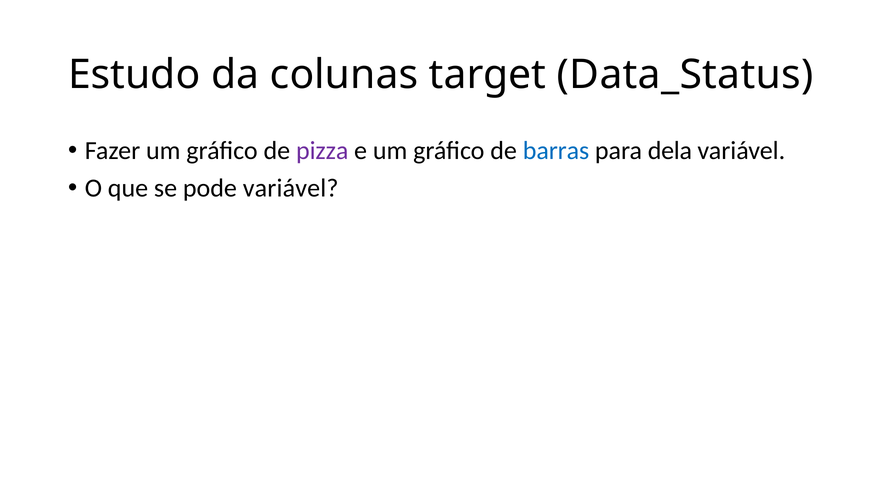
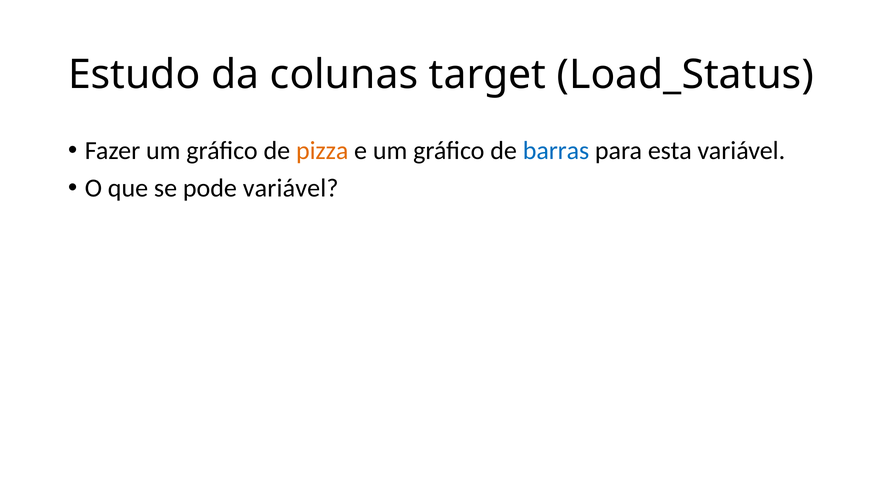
Data_Status: Data_Status -> Load_Status (685, 75)
pizza colour: purple -> orange (322, 151)
dela: dela -> esta (670, 151)
